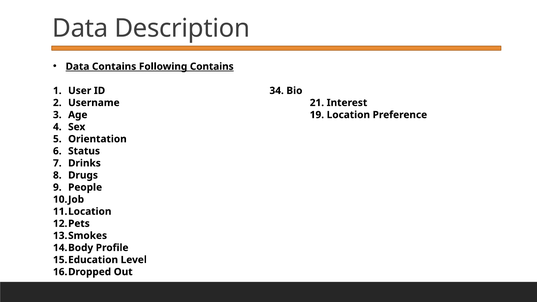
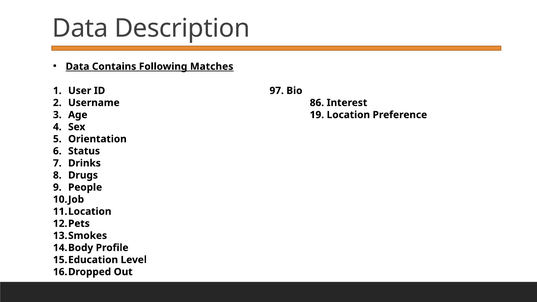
Following Contains: Contains -> Matches (212, 67)
34: 34 -> 97 (277, 91)
21: 21 -> 86 (317, 103)
